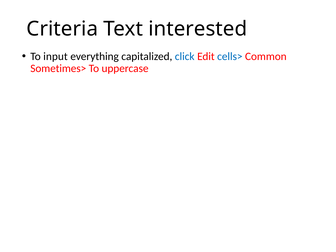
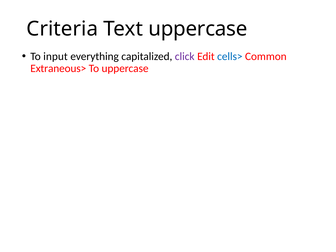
Text interested: interested -> uppercase (198, 29)
click colour: blue -> purple (185, 56)
Sometimes>: Sometimes> -> Extraneous> (58, 68)
